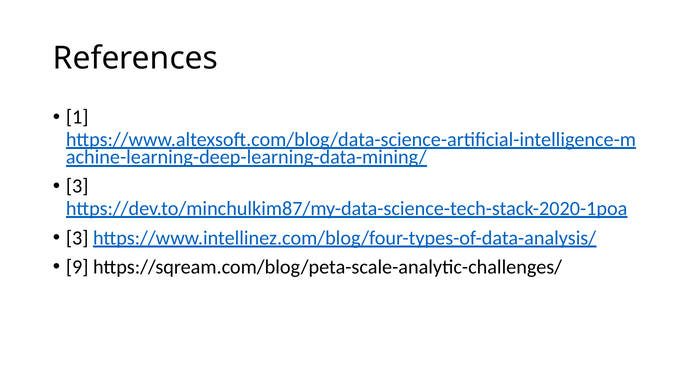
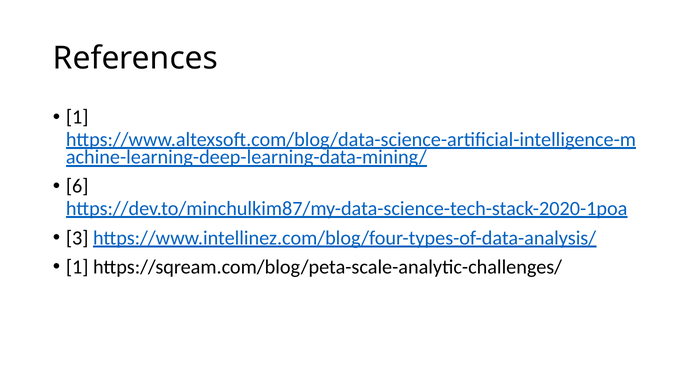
3: 3 -> 6 (77, 186)
9: 9 -> 1 (77, 267)
